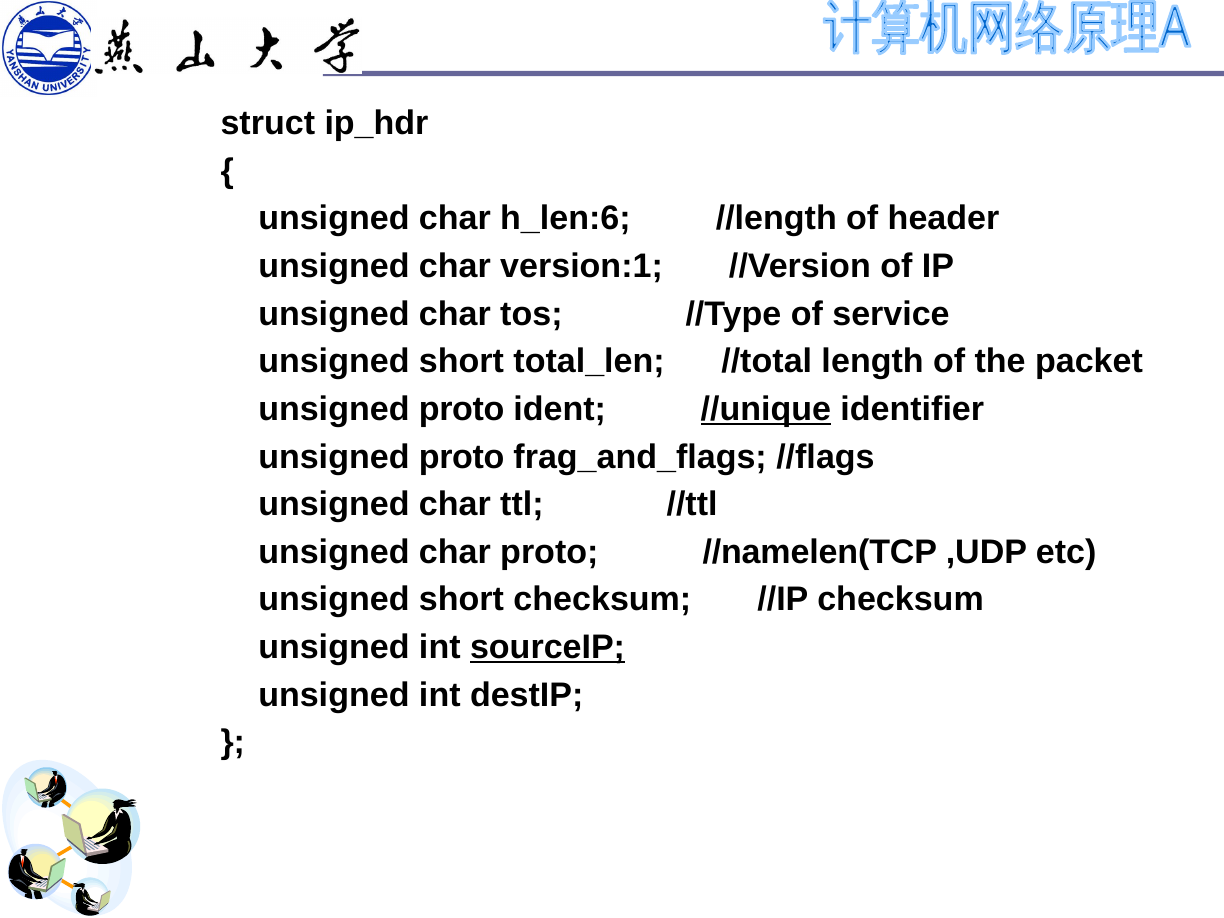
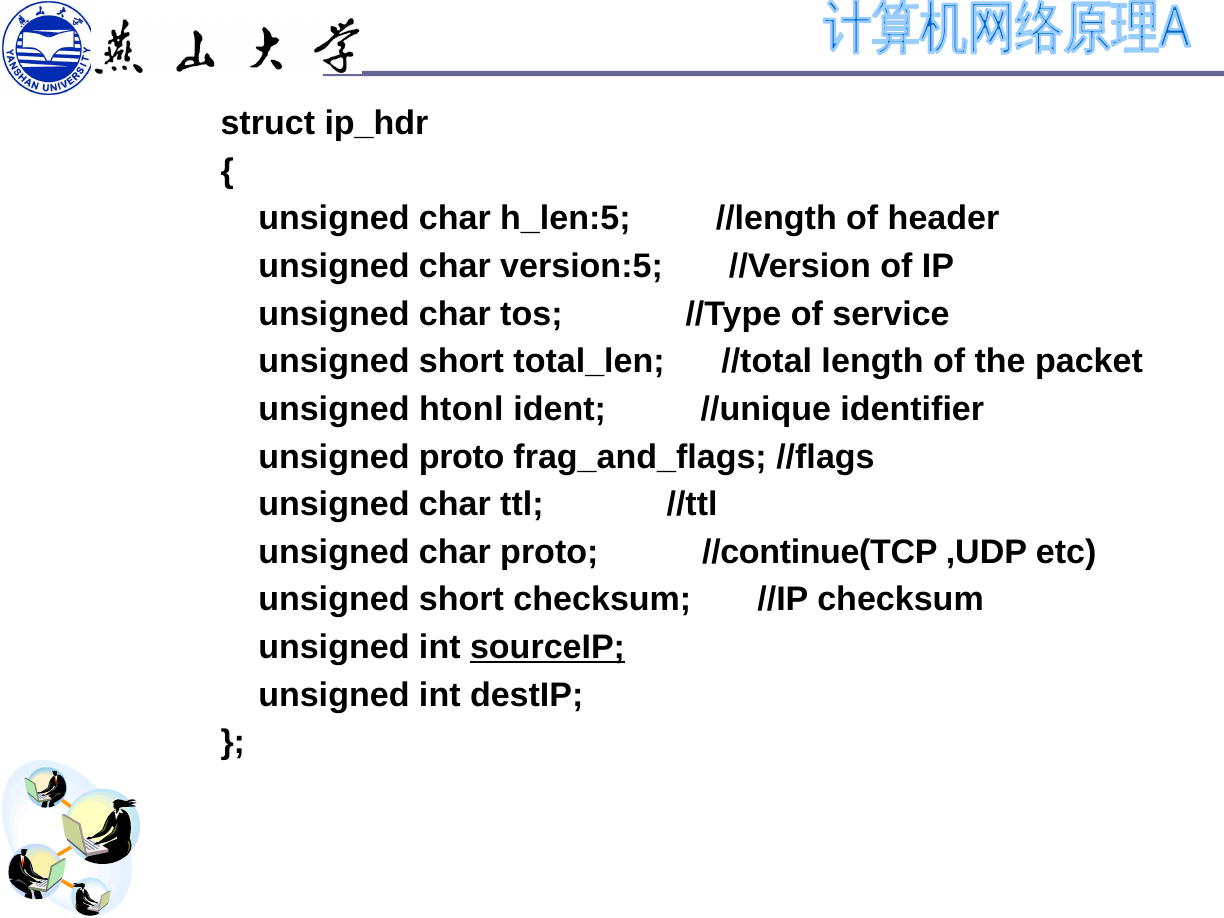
h_len:6: h_len:6 -> h_len:5 (565, 219)
version:1: version:1 -> version:5 (582, 266)
proto: proto -> htonl (461, 409)
//unique underline: present -> none (766, 409)
//namelen(TCP: //namelen(TCP -> //continue(TCP (820, 552)
